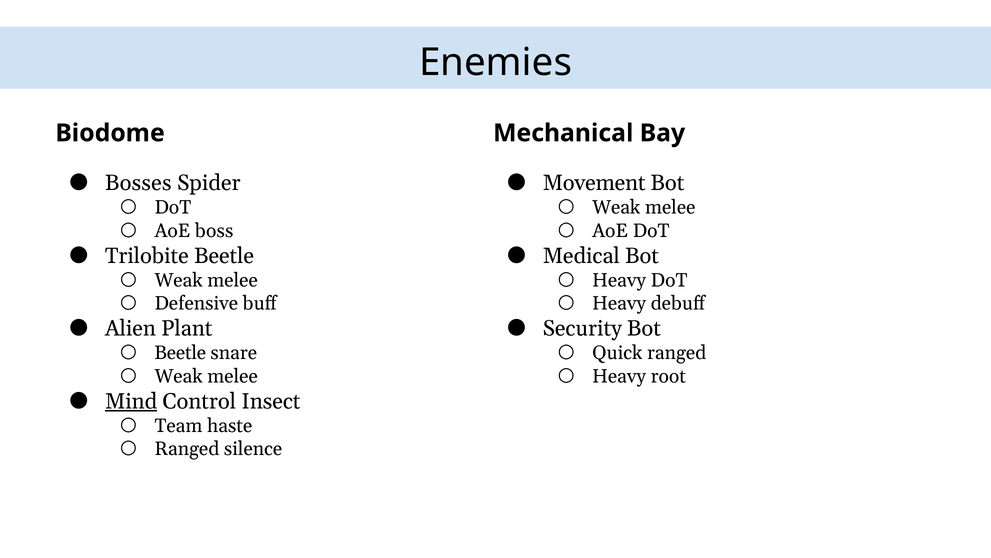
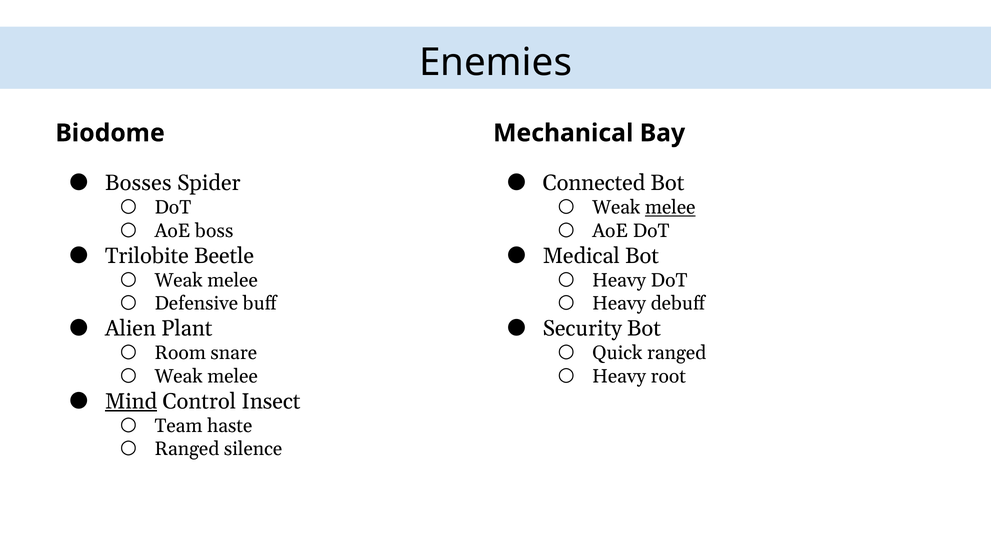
Movement: Movement -> Connected (594, 183)
melee underline: none -> present (670, 207)
Beetle: Beetle -> Room (180, 353)
